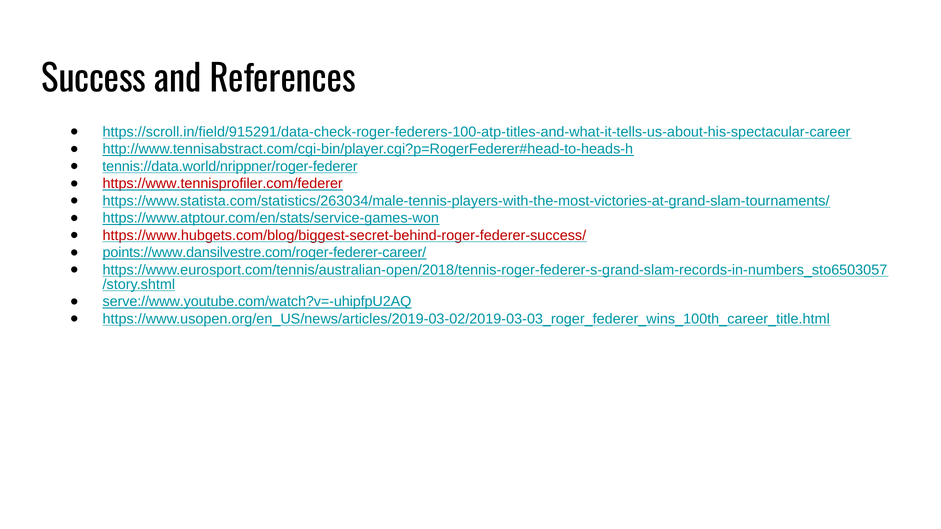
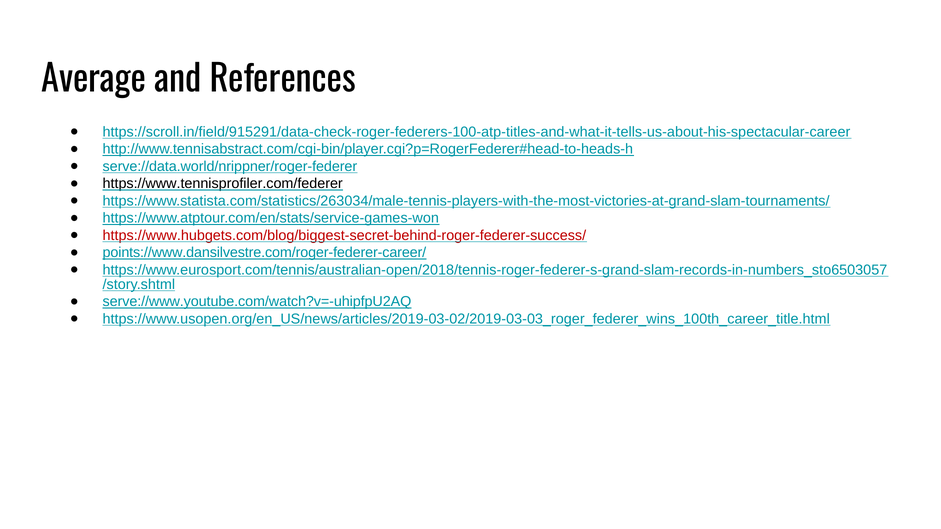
Success: Success -> Average (94, 80)
tennis://data.world/nrippner/roger-federer: tennis://data.world/nrippner/roger-federer -> serve://data.world/nrippner/roger-federer (230, 167)
https://www.tennisprofiler.com/federer colour: red -> black (223, 184)
